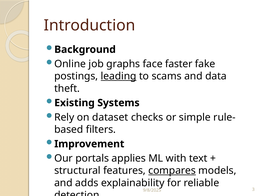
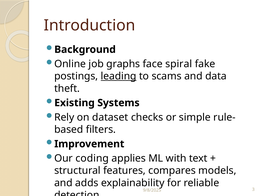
faster: faster -> spiral (179, 64)
portals: portals -> coding (92, 159)
compares underline: present -> none (172, 171)
